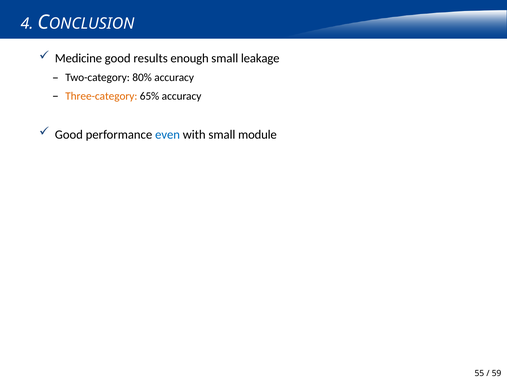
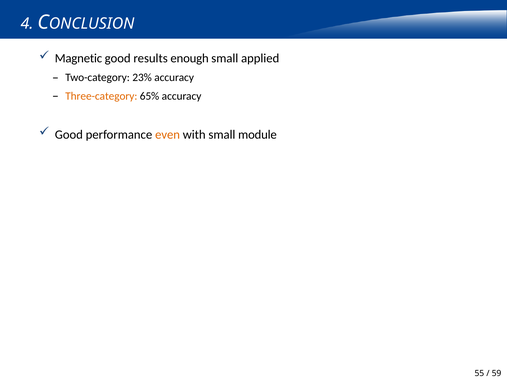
Medicine: Medicine -> Magnetic (78, 58)
leakage: leakage -> applied (260, 58)
80%: 80% -> 23% (142, 77)
even colour: blue -> orange (168, 134)
